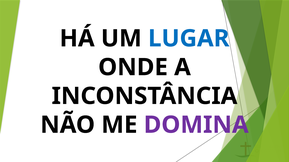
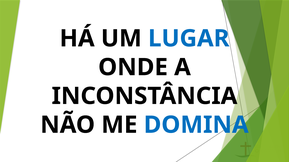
DOMINA colour: purple -> blue (196, 125)
